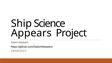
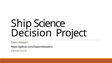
Appears: Appears -> Decision (31, 33)
